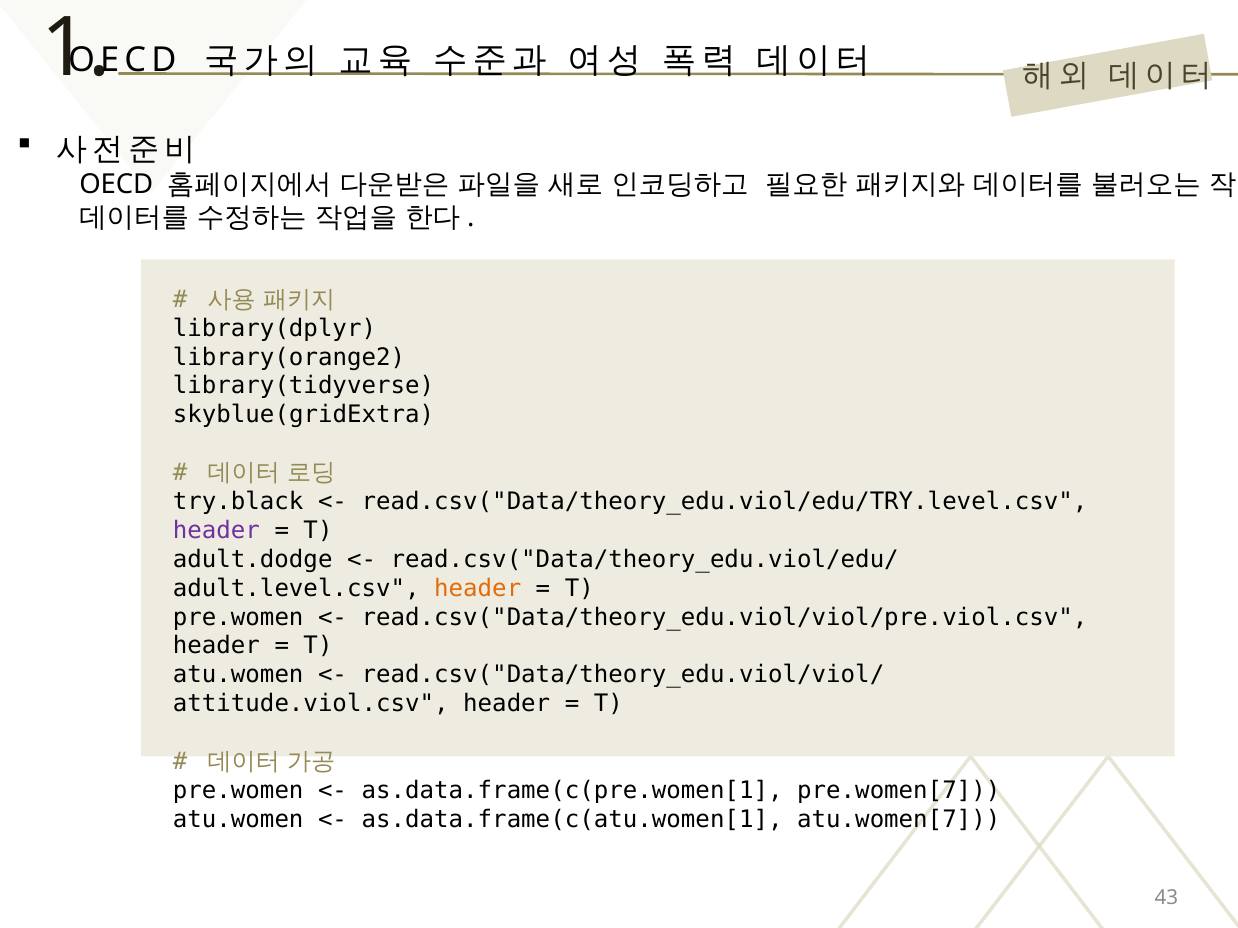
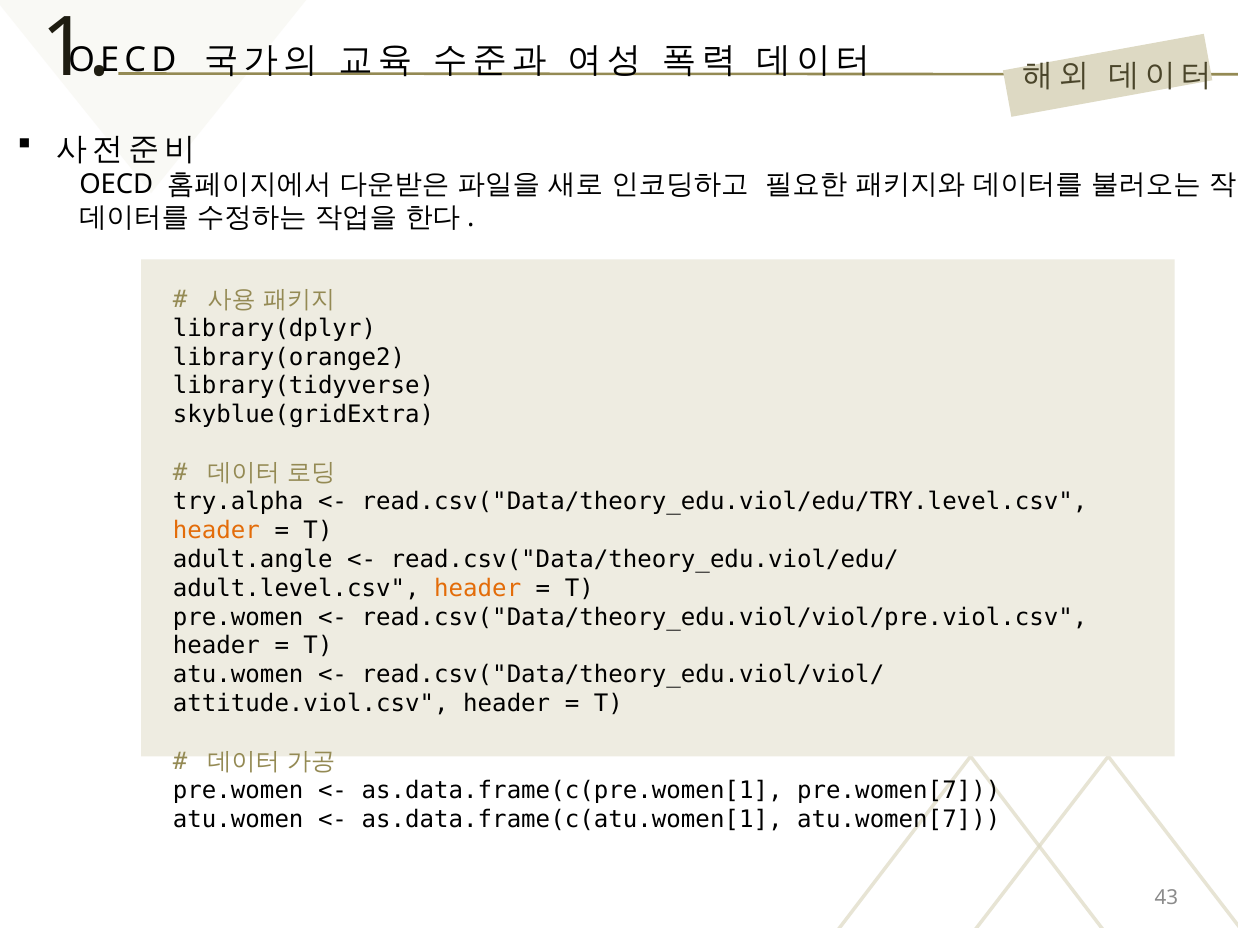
try.black: try.black -> try.alpha (238, 502)
header colour: purple -> orange (216, 531)
adult.dodge: adult.dodge -> adult.angle (253, 560)
